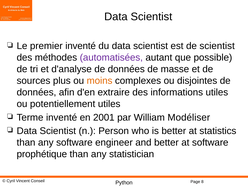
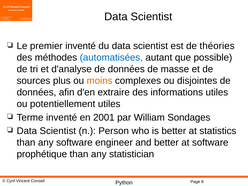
de scientist: scientist -> théories (217, 46)
automatisées colour: purple -> blue (111, 58)
Modéliser: Modéliser -> Sondages (189, 117)
